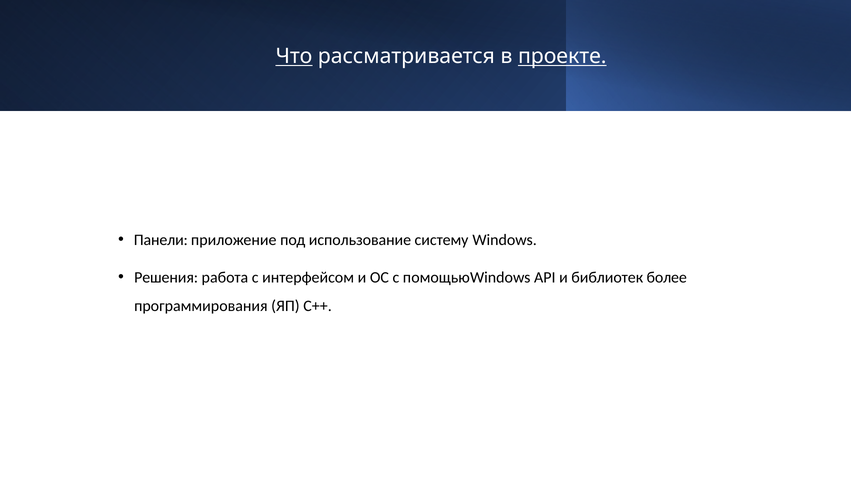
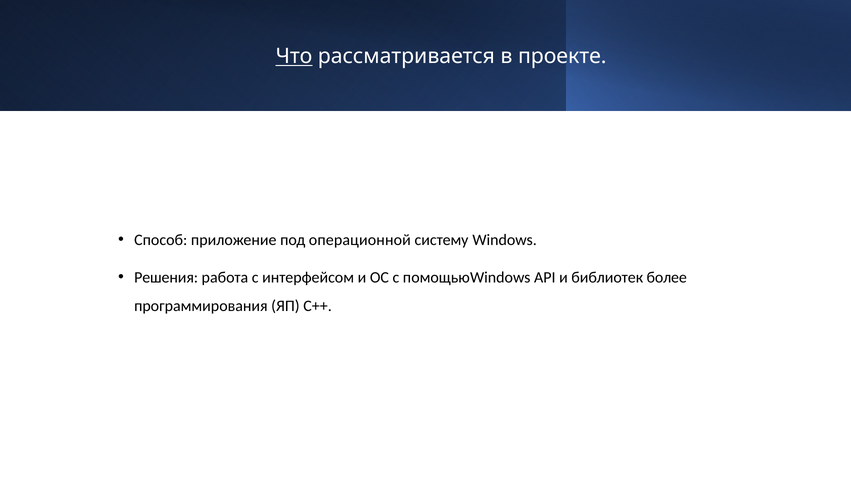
проекте underline: present -> none (562, 56)
Панели: Панели -> Способ (161, 240)
использование: использование -> операционной (360, 240)
